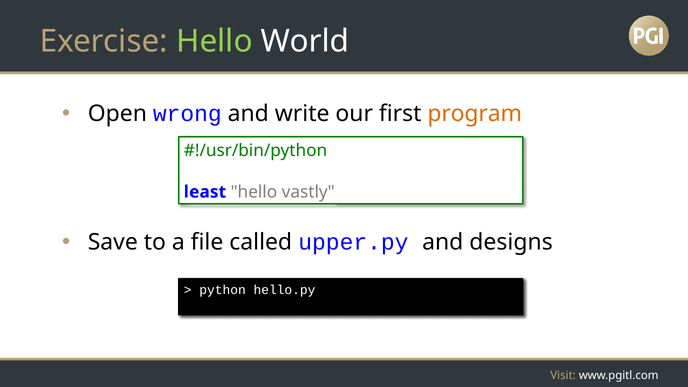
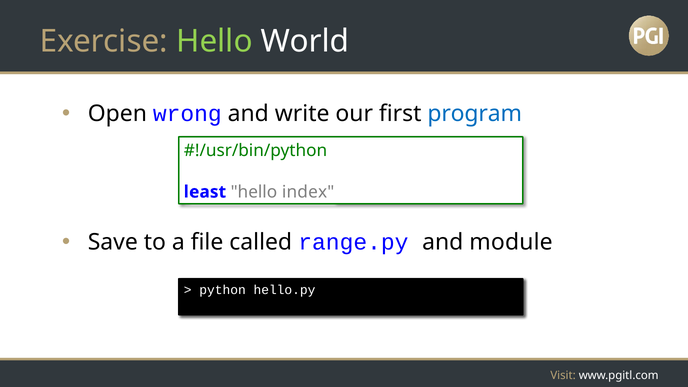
program colour: orange -> blue (475, 114)
vastly: vastly -> index (308, 192)
upper.py: upper.py -> range.py (353, 242)
designs: designs -> module (511, 242)
